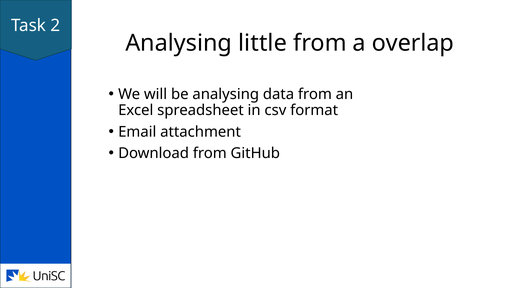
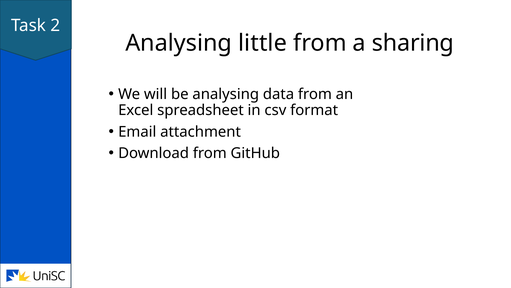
overlap: overlap -> sharing (413, 43)
